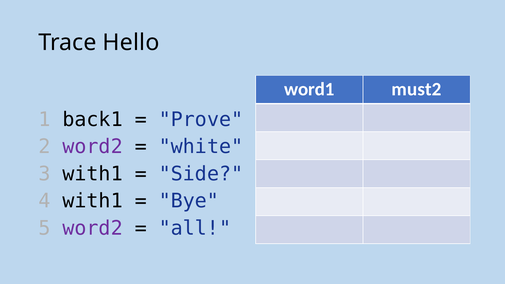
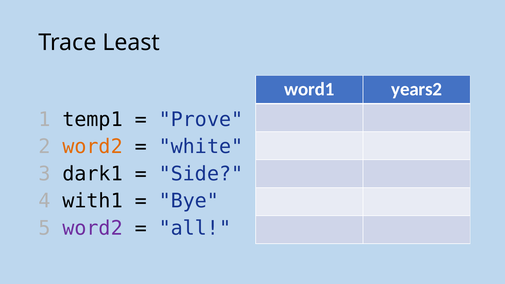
Hello: Hello -> Least (131, 42)
must2: must2 -> years2 (417, 89)
back1: back1 -> temp1 (93, 120)
word2 colour: purple -> orange (93, 147)
3 with1: with1 -> dark1 (93, 174)
